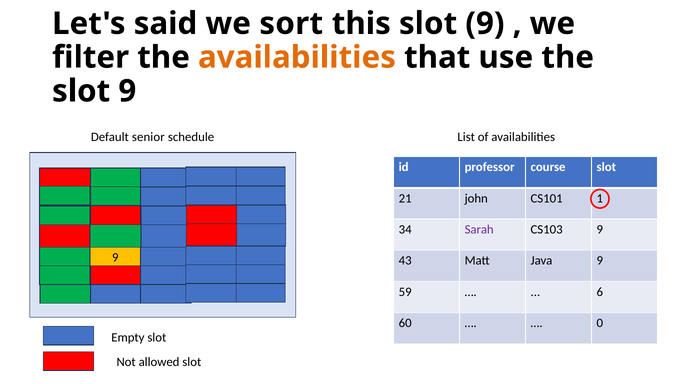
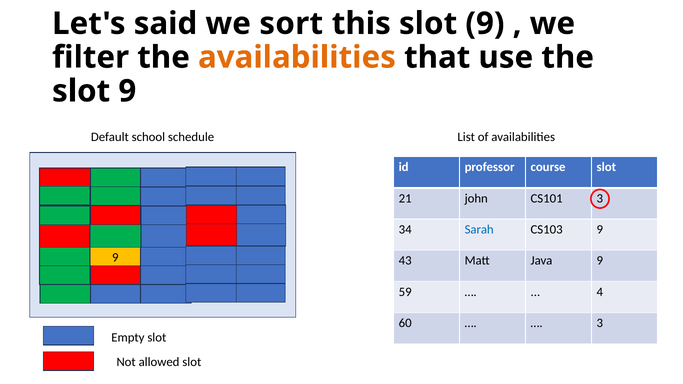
senior: senior -> school (148, 137)
CS101 1: 1 -> 3 (600, 198)
Sarah colour: purple -> blue (479, 230)
6: 6 -> 4 (600, 292)
0: 0 -> 3 (600, 323)
